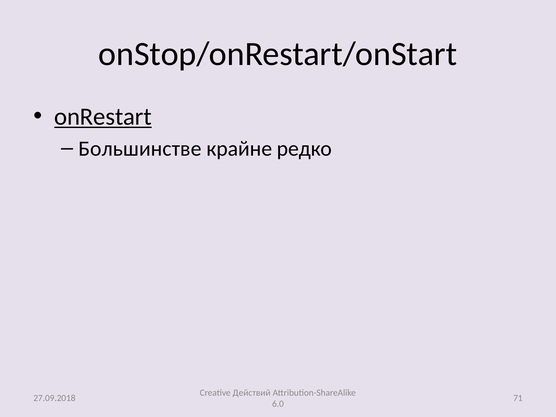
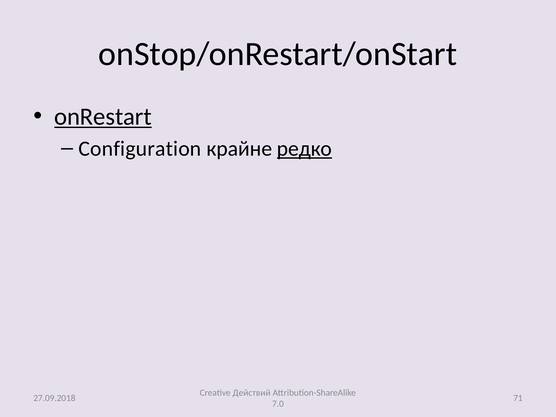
Большинстве: Большинстве -> Configuration (140, 149)
редко underline: none -> present (304, 149)
6.0: 6.0 -> 7.0 (278, 404)
